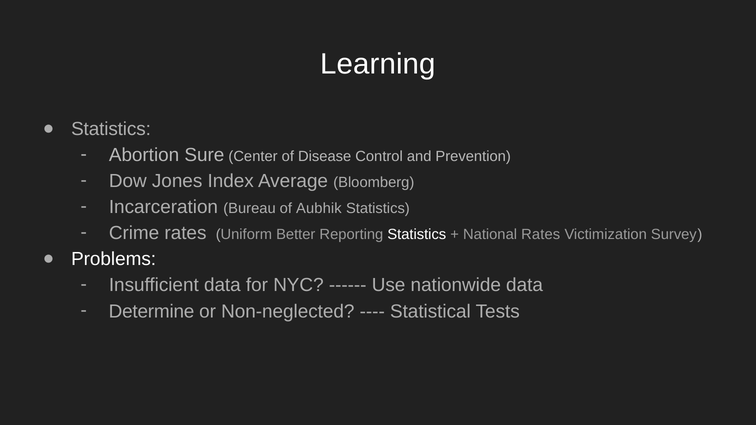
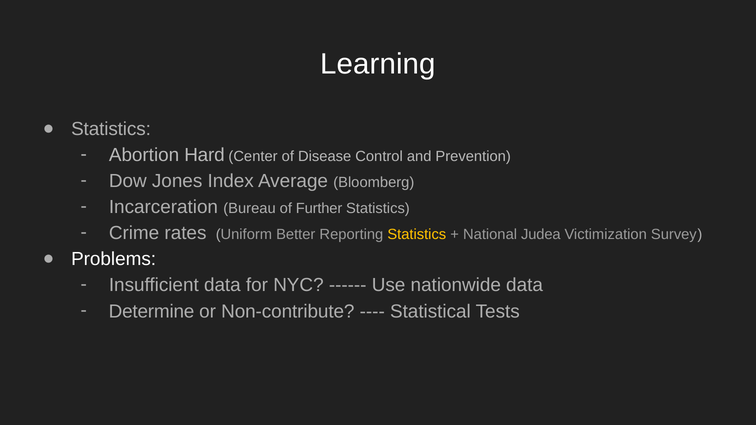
Sure: Sure -> Hard (204, 155)
Aubhik: Aubhik -> Further (319, 209)
Statistics colour: white -> yellow (417, 235)
National Rates: Rates -> Judea (541, 235)
Non-neglected: Non-neglected -> Non-contribute (288, 311)
